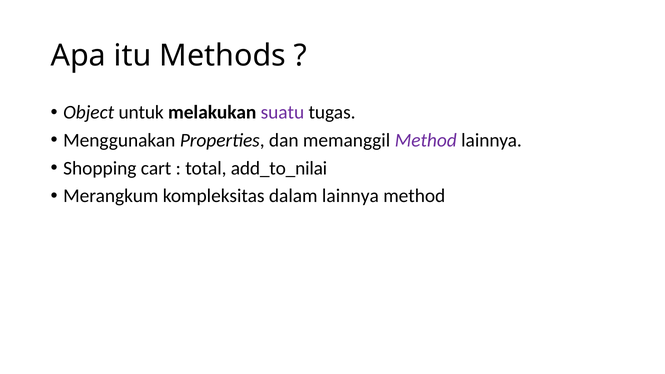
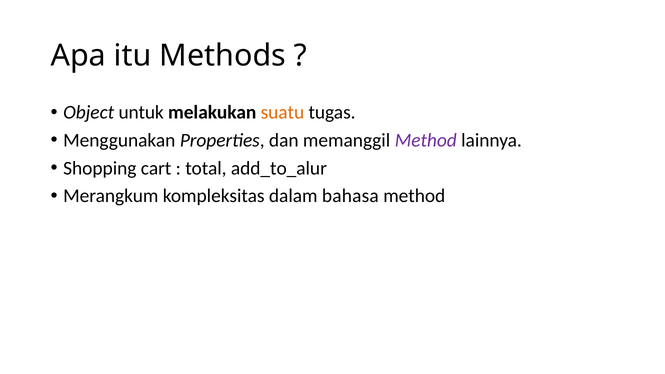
suatu colour: purple -> orange (282, 112)
add_to_nilai: add_to_nilai -> add_to_alur (279, 168)
dalam lainnya: lainnya -> bahasa (350, 196)
